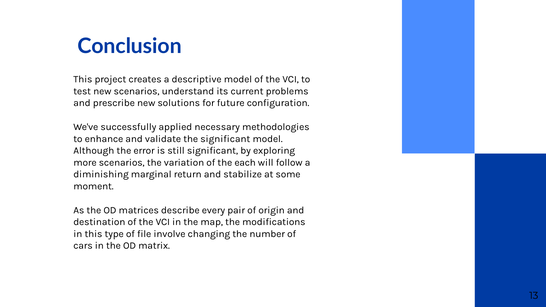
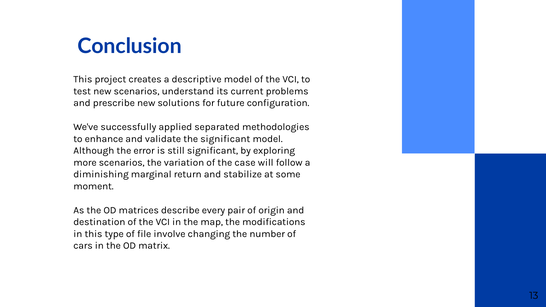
necessary: necessary -> separated (217, 127)
each: each -> case (245, 163)
